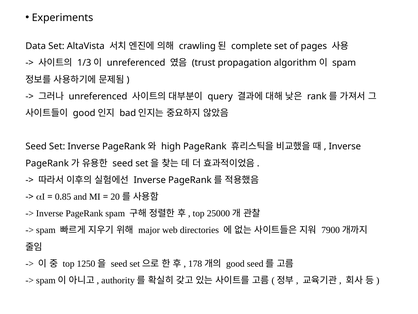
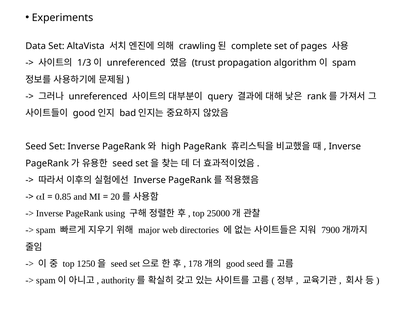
PageRank spam: spam -> using (115, 213)
